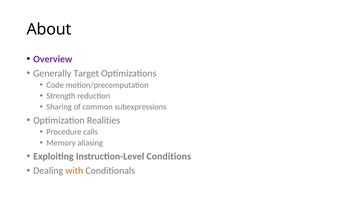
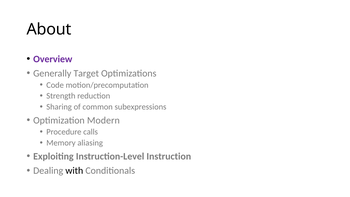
Realities: Realities -> Modern (103, 120)
Conditions: Conditions -> Instruction (169, 156)
with colour: orange -> black (74, 171)
